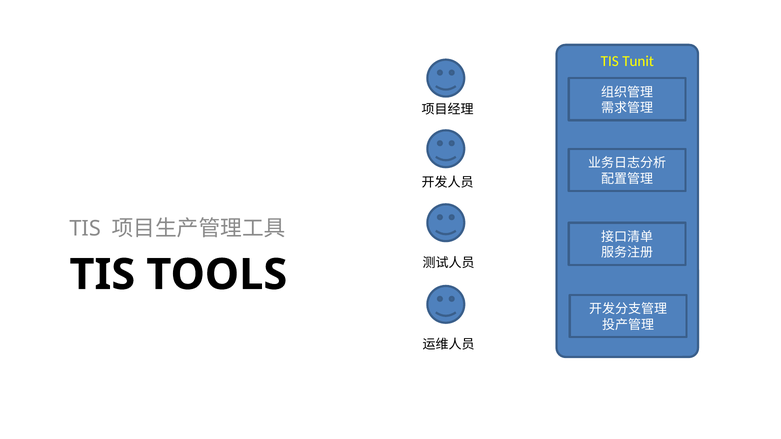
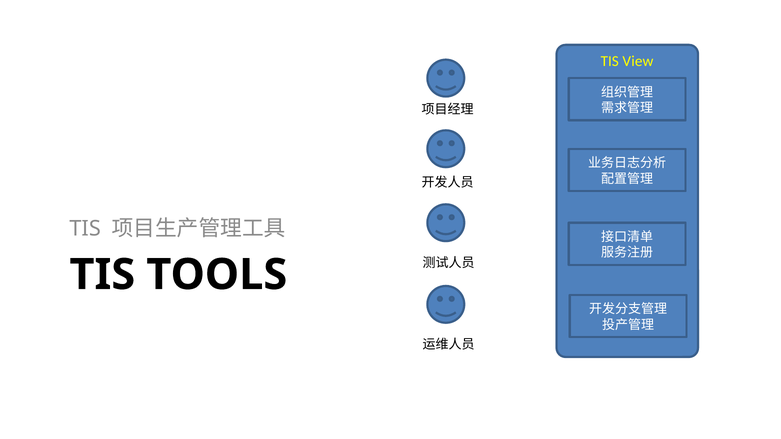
Tunit: Tunit -> View (638, 61)
